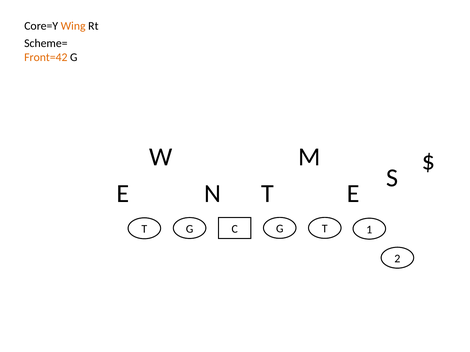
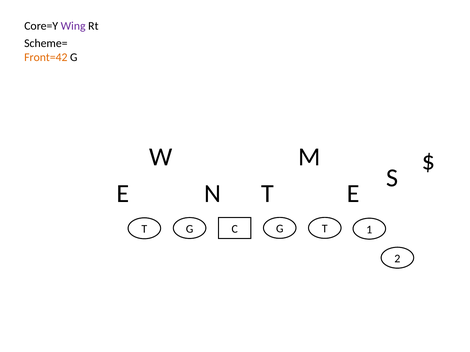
Wing colour: orange -> purple (73, 26)
